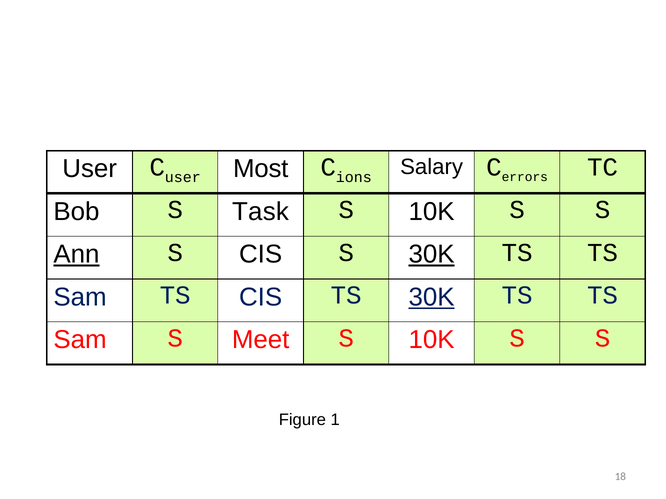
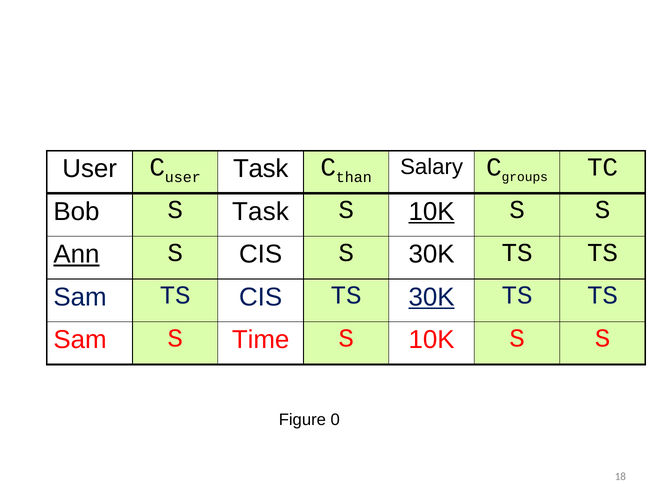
errors: errors -> groups (525, 177)
user Most: Most -> Task (261, 169)
ions: ions -> than (354, 177)
10K underline: none -> present (432, 212)
30K underline: present -> none (432, 255)
Meet: Meet -> Time (261, 340)
1: 1 -> 0 (335, 420)
